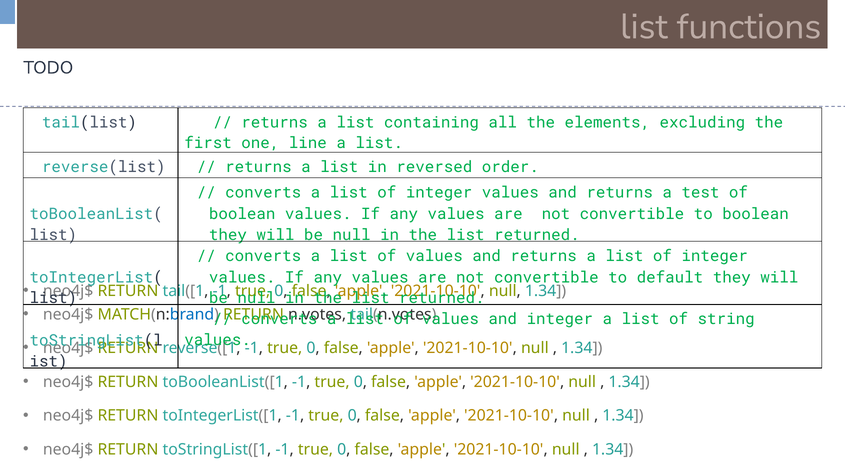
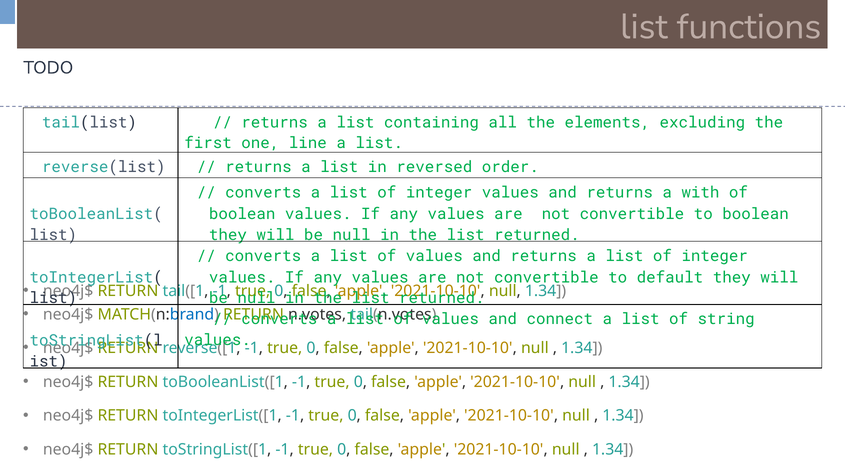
test: test -> with (700, 193)
and integer: integer -> connect (560, 319)
